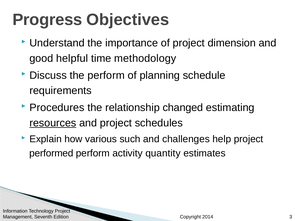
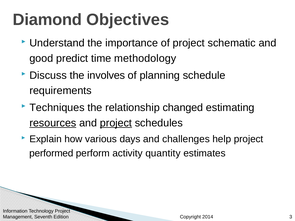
Progress: Progress -> Diamond (47, 20)
dimension: dimension -> schematic (232, 43)
helpful: helpful -> predict (72, 58)
the perform: perform -> involves (106, 75)
Procedures: Procedures -> Techniques (57, 108)
project underline: none -> present (116, 123)
such: such -> days (130, 139)
